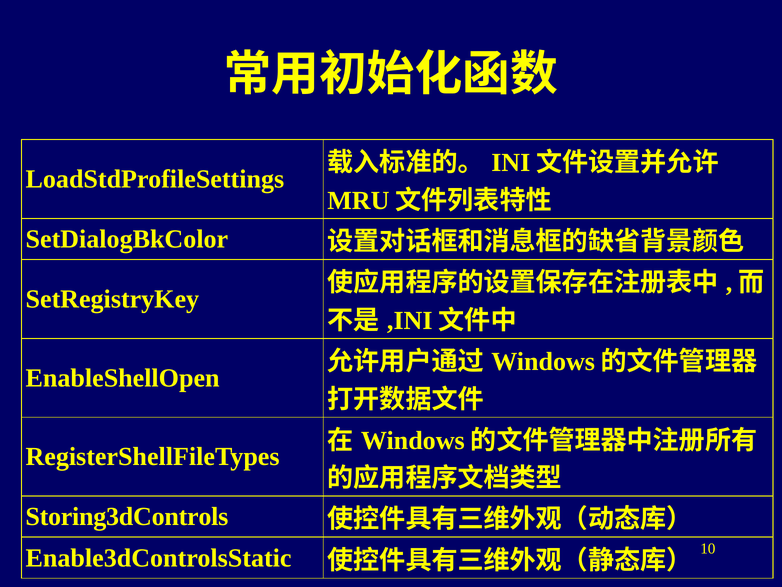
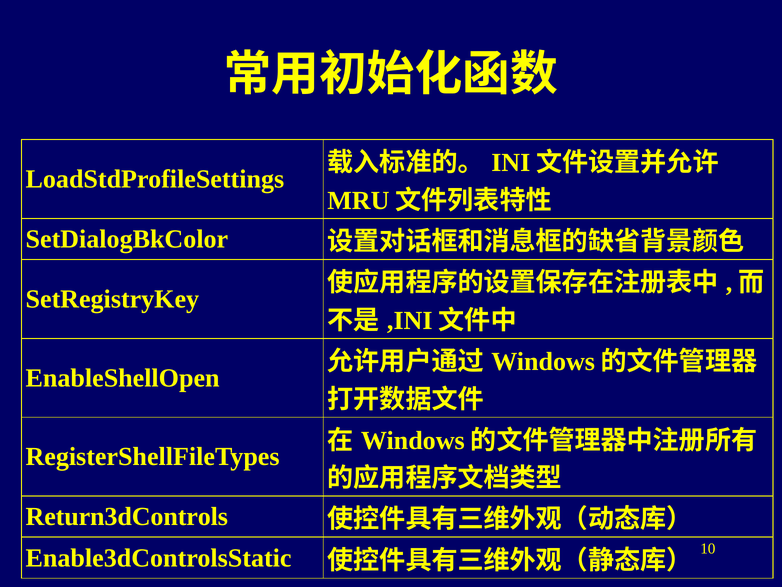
Storing3dControls: Storing3dControls -> Return3dControls (127, 516)
